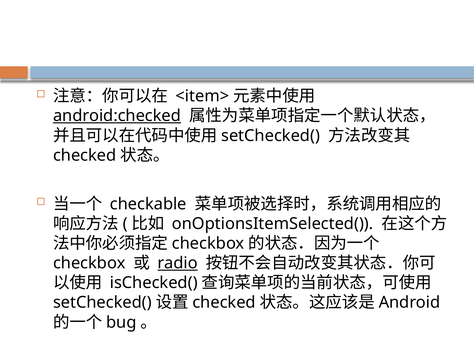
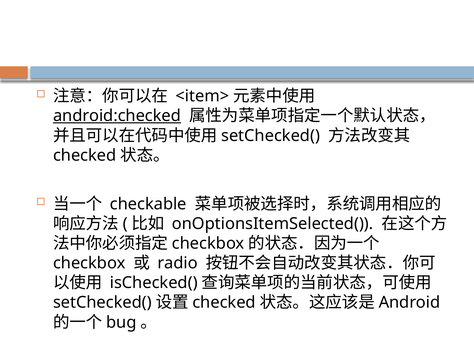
radio underline: present -> none (178, 263)
